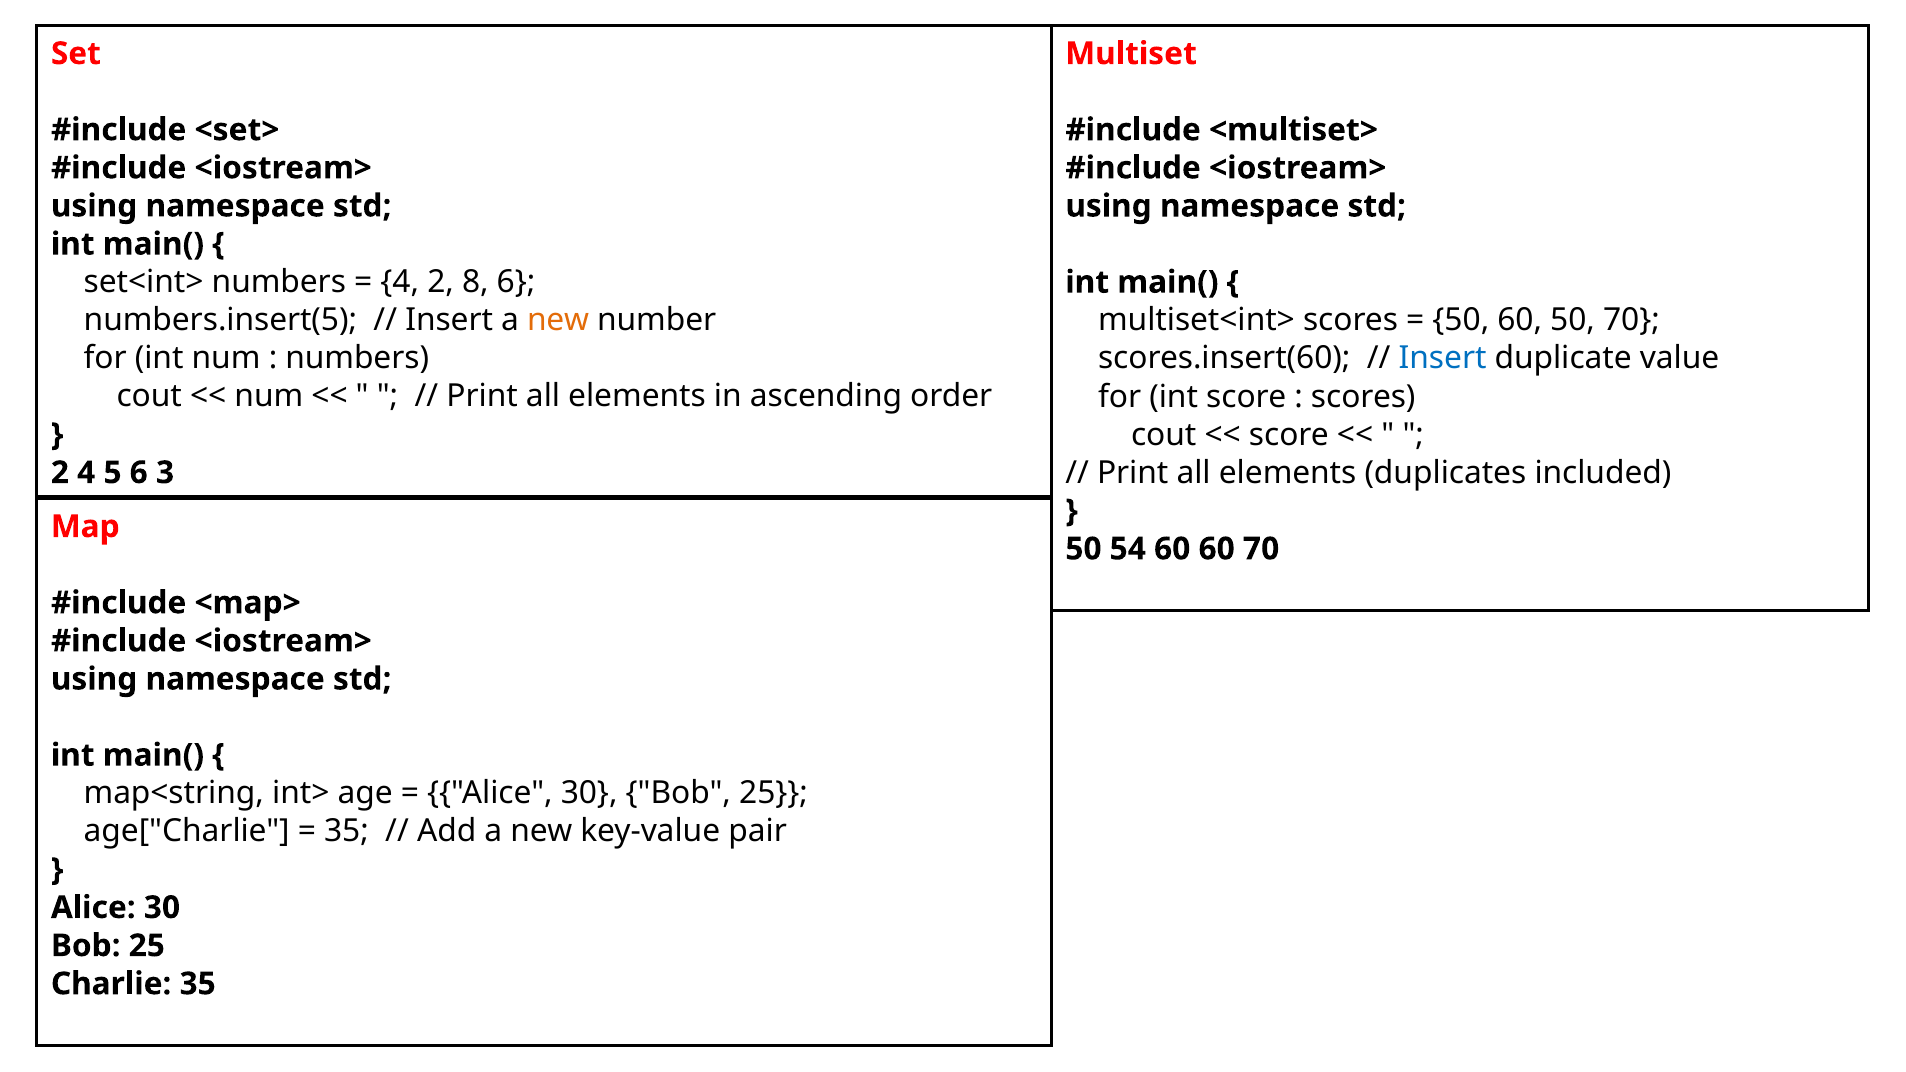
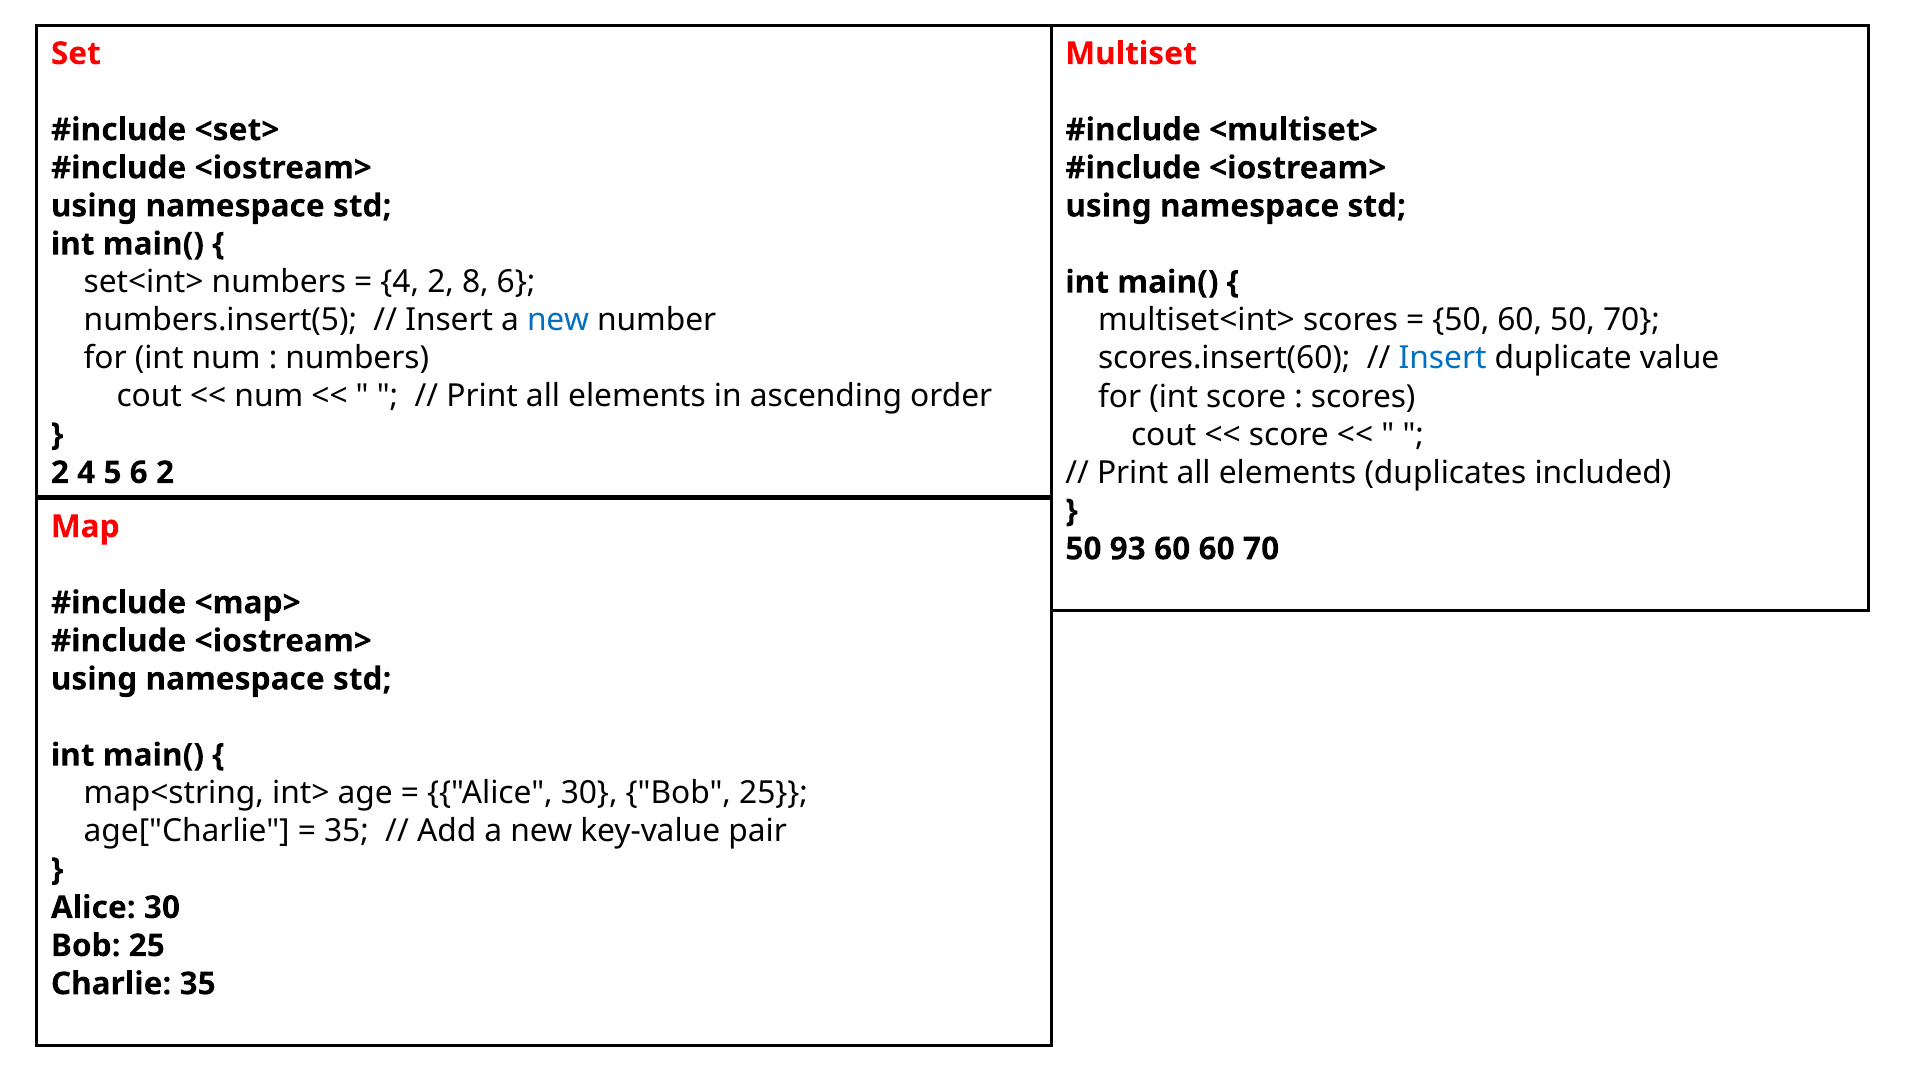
new colour: orange -> blue (558, 320)
6 3: 3 -> 2 (165, 473)
54: 54 -> 93 (1128, 549)
